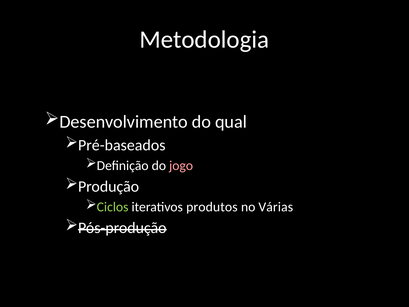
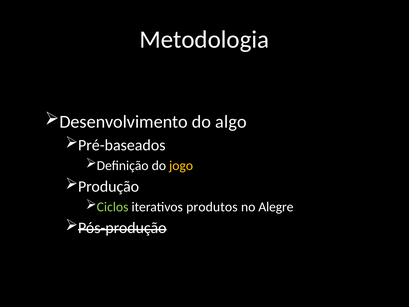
qual: qual -> algo (231, 122)
jogo colour: pink -> yellow (181, 165)
Várias: Várias -> Alegre (276, 207)
